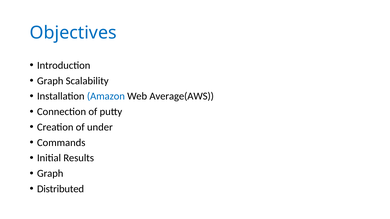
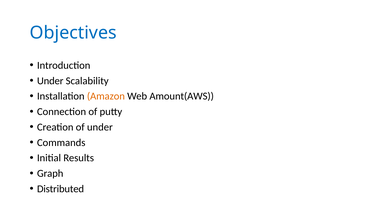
Graph: Graph -> Under (50, 81)
Amazon colour: blue -> orange (106, 96)
Average(AWS: Average(AWS -> Amount(AWS (182, 96)
